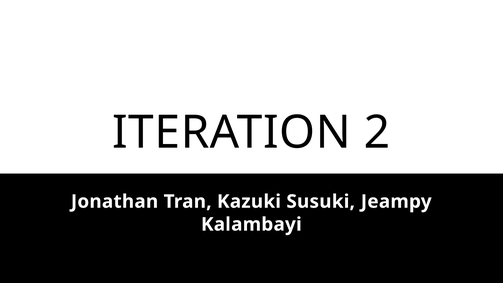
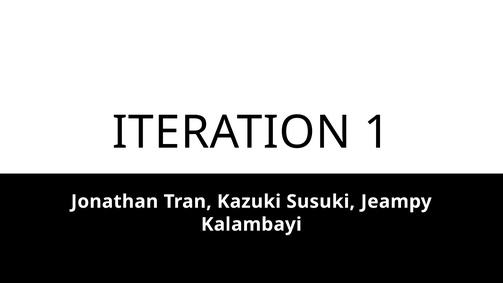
2: 2 -> 1 (377, 132)
